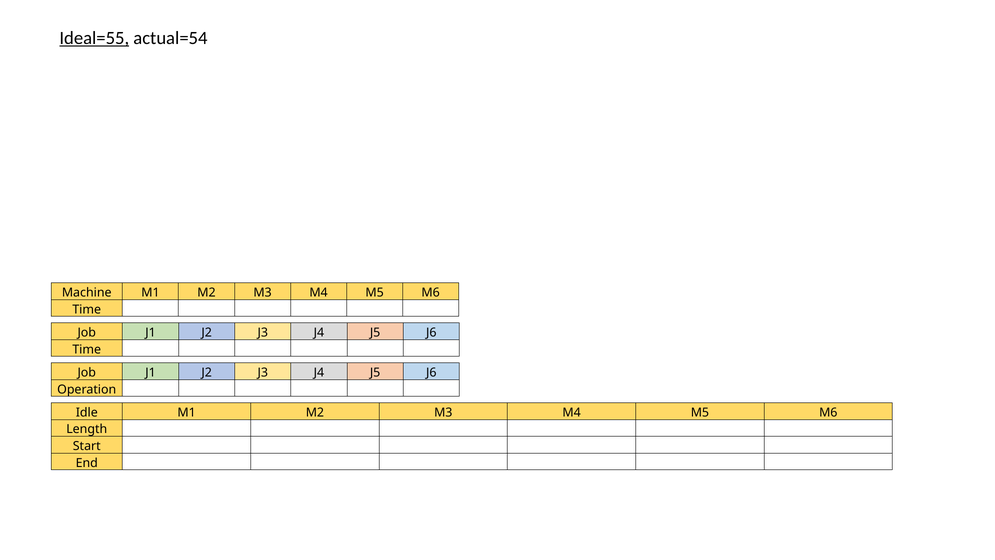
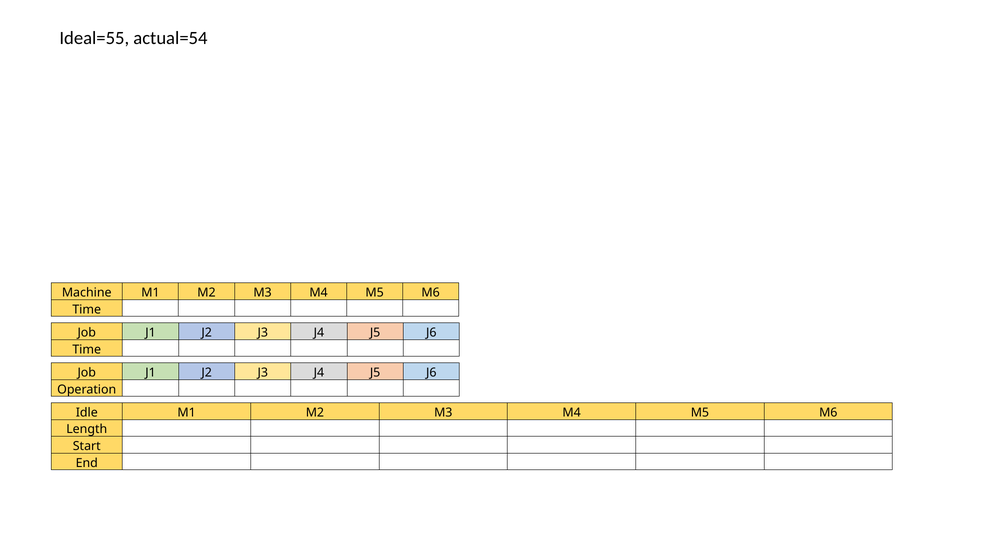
Ideal=55 underline: present -> none (94, 38)
